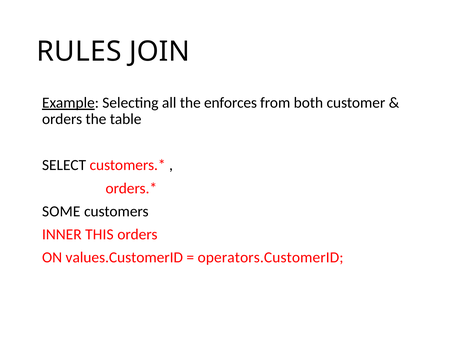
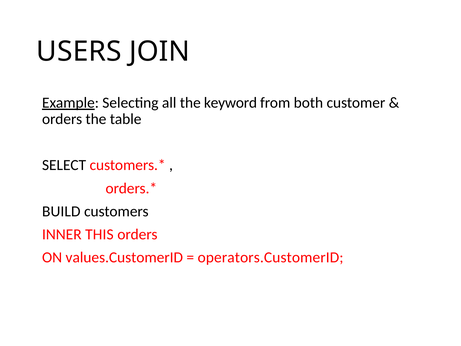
RULES: RULES -> USERS (79, 52)
enforces: enforces -> keyword (230, 103)
SOME: SOME -> BUILD (61, 211)
